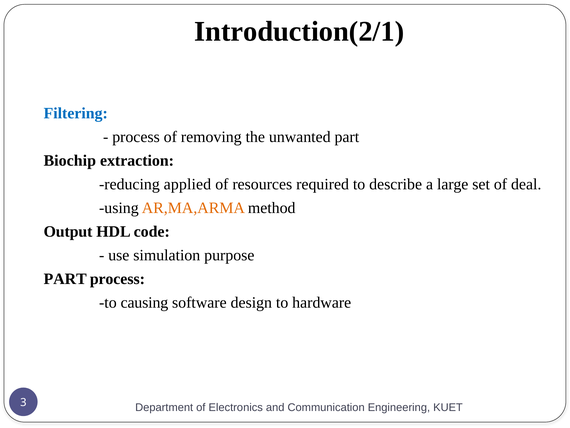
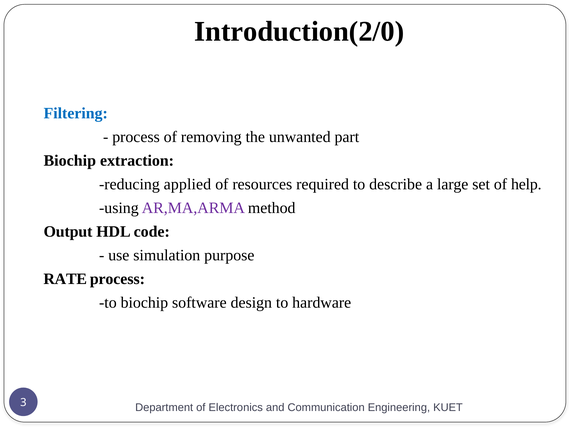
Introduction(2/1: Introduction(2/1 -> Introduction(2/0 (299, 31)
deal: deal -> help (526, 184)
AR,MA,ARMA colour: orange -> purple (193, 208)
PART: PART -> RATE (65, 279)
to causing: causing -> biochip (144, 302)
